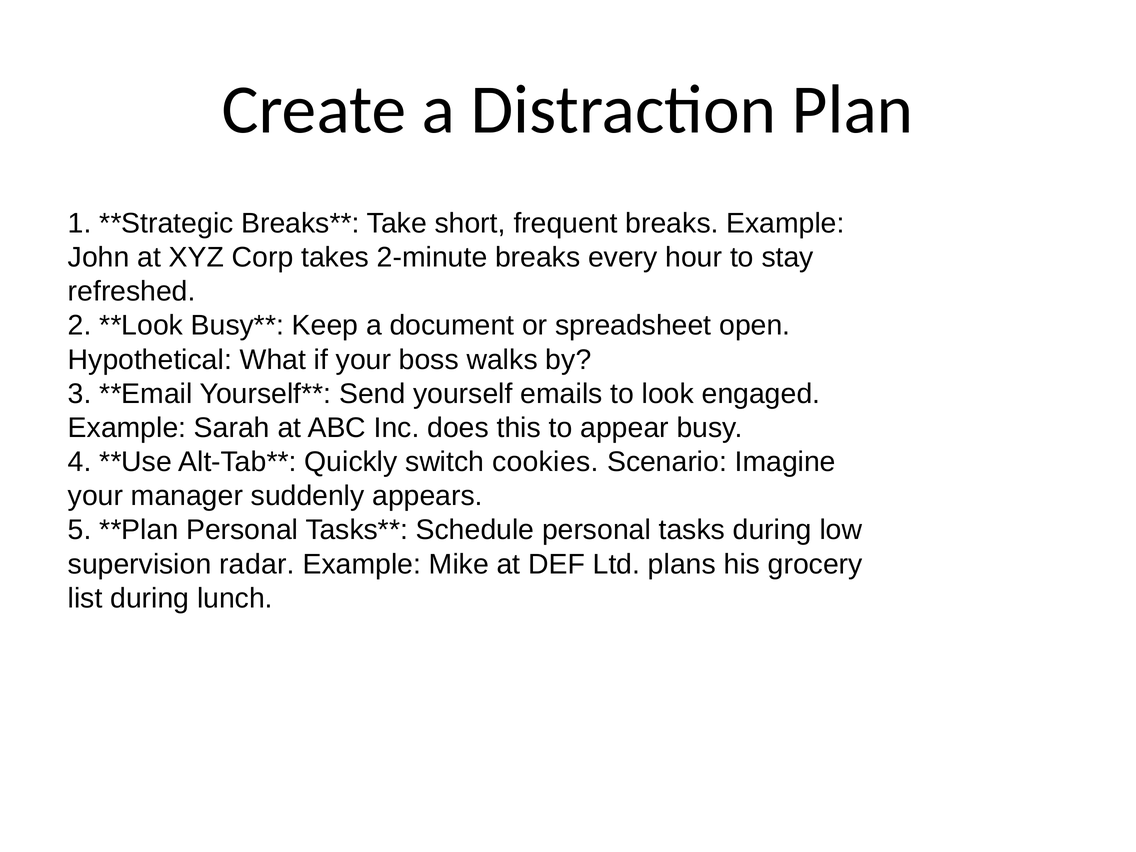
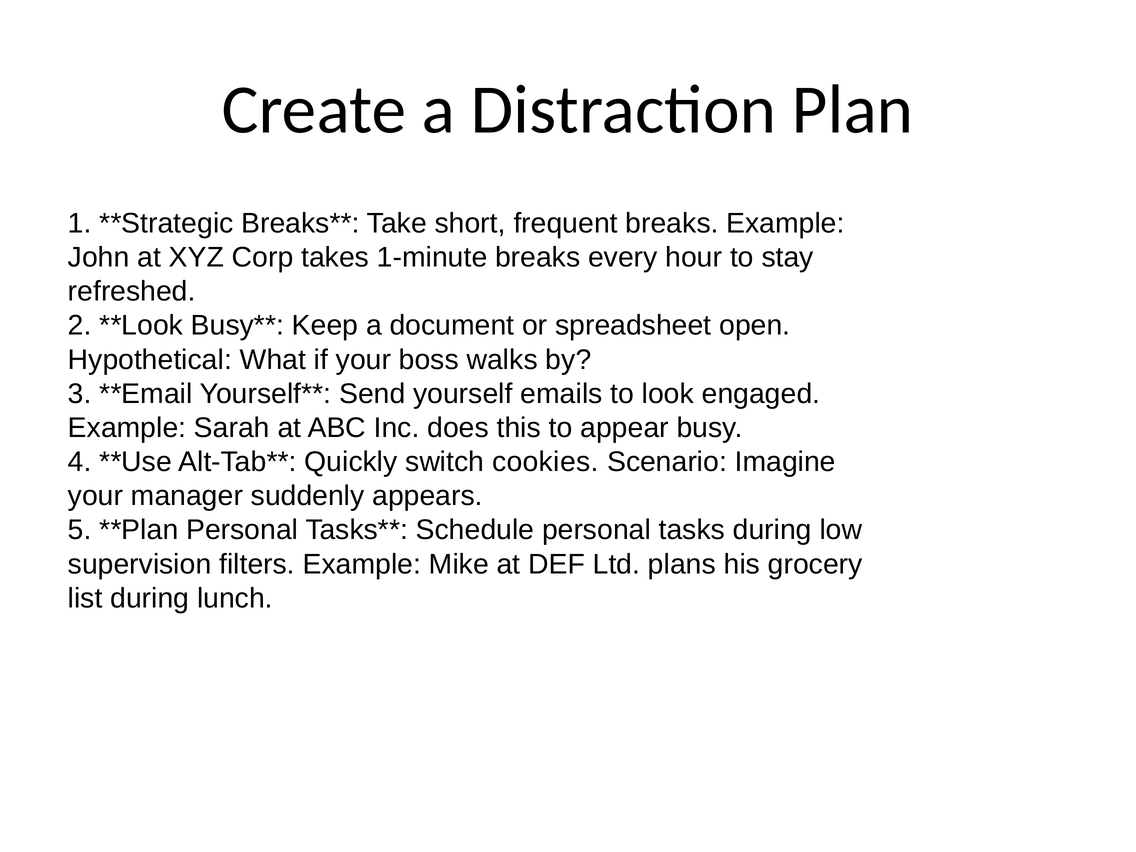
2-minute: 2-minute -> 1-minute (432, 257)
radar: radar -> filters (257, 564)
